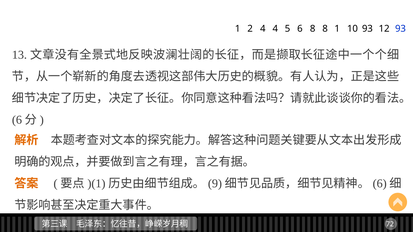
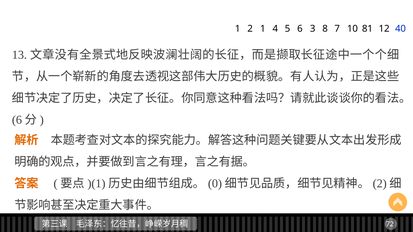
2 4: 4 -> 1 (263, 29)
6 8: 8 -> 3 (313, 29)
8 1: 1 -> 7 (337, 29)
10 93: 93 -> 81 (367, 29)
12 93: 93 -> 40 (400, 29)
9: 9 -> 0 (215, 184)
6: 6 -> 2 (380, 184)
